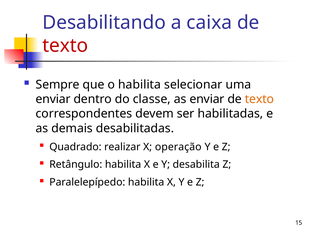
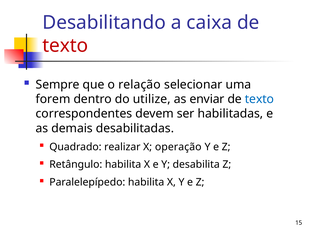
o habilita: habilita -> relação (140, 85)
enviar: enviar -> forem (53, 99)
classe: classe -> utilize (152, 99)
texto colour: orange -> blue (259, 99)
